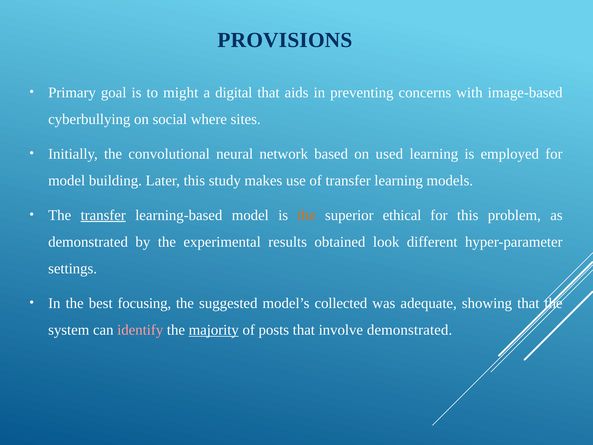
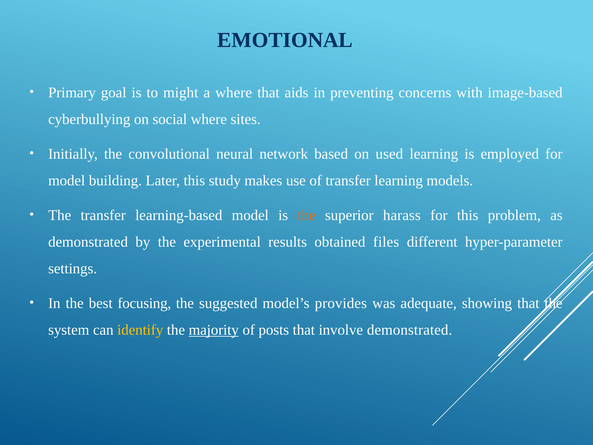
PROVISIONS: PROVISIONS -> EMOTIONAL (285, 40)
a digital: digital -> where (234, 93)
transfer underline: present -> none (103, 215)
ethical: ethical -> harass (402, 215)
look: look -> files (386, 242)
collected: collected -> provides (341, 303)
identify colour: pink -> yellow (140, 330)
